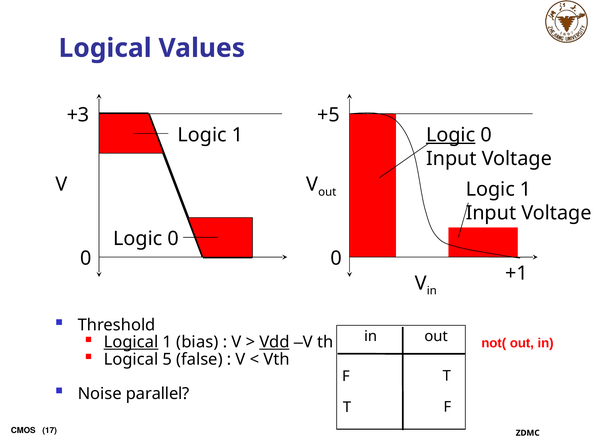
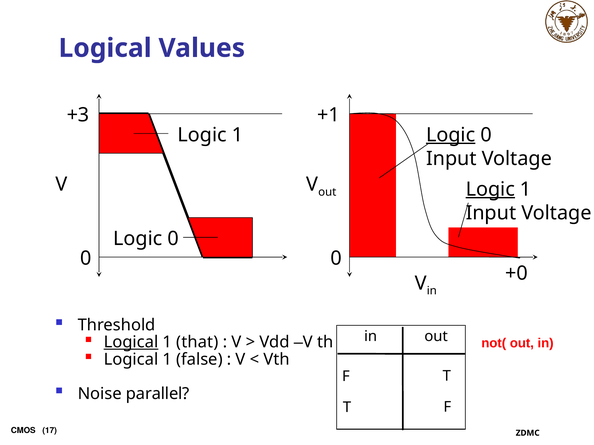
+5: +5 -> +1 (328, 115)
Logic underline: none -> present (490, 189)
+1: +1 -> +0 (517, 274)
bias: bias -> that (197, 343)
Vdd underline: present -> none (274, 343)
5: 5 -> 1 (167, 360)
